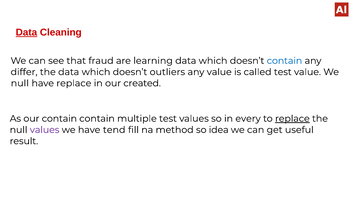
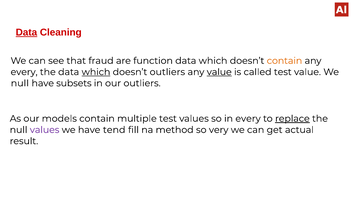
learning: learning -> function (153, 61)
contain colour: blue -> orange (284, 61)
differ: differ -> every (24, 72)
which underline: none -> present (96, 72)
value underline: none -> present (219, 72)
have replace: replace -> subsets (74, 83)
our created: created -> outliers (142, 83)
our contain: contain -> models (59, 119)
idea: idea -> very (219, 130)
useful: useful -> actual (299, 130)
